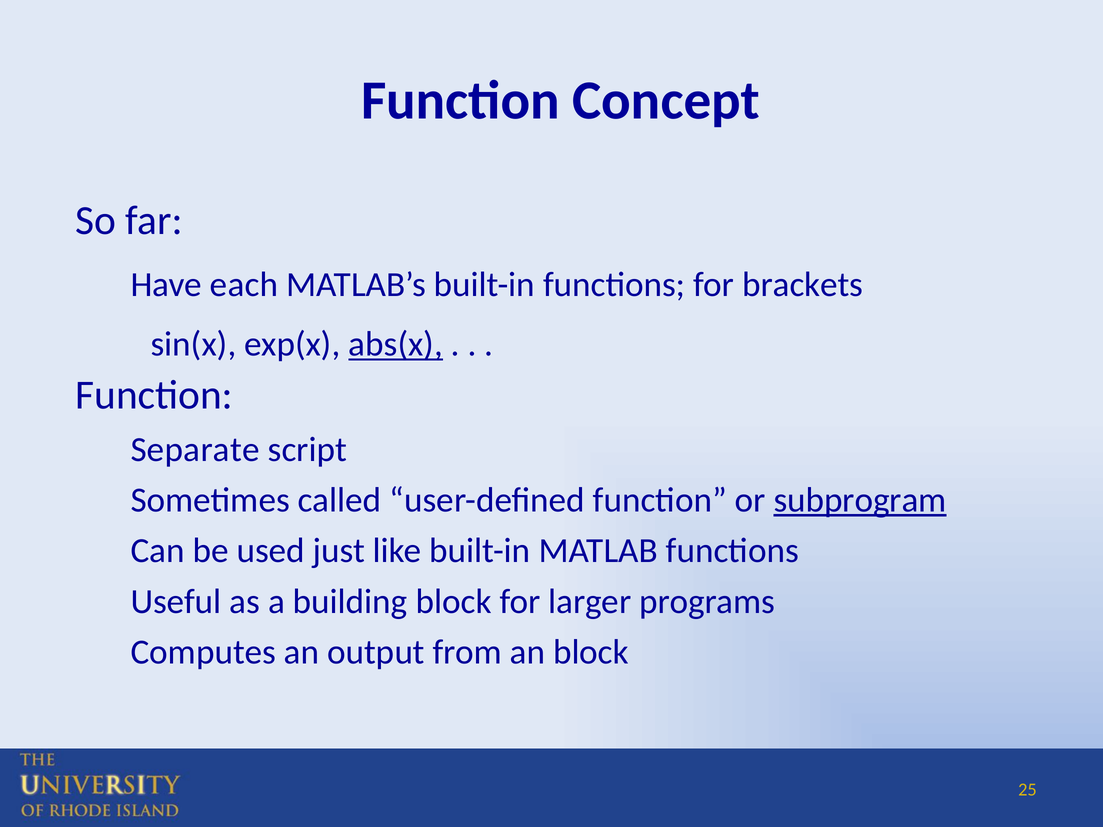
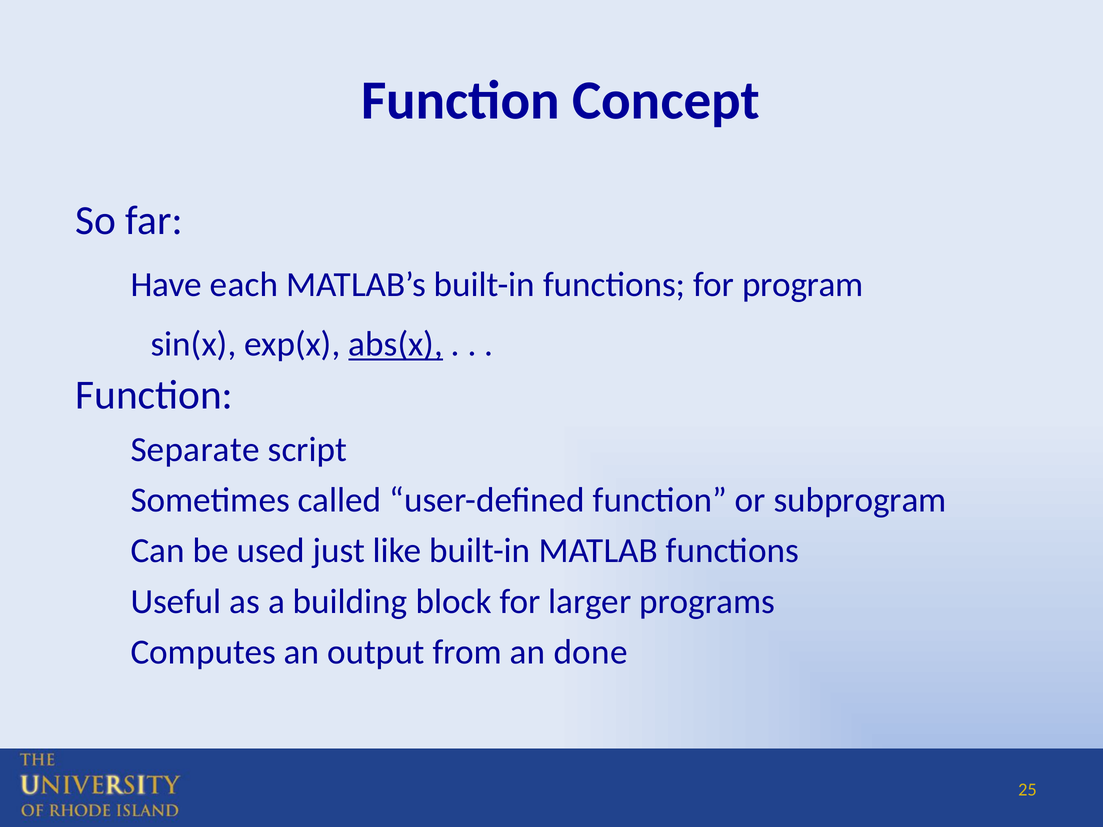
brackets: brackets -> program (803, 284)
subprogram underline: present -> none (860, 500)
an block: block -> done (591, 652)
